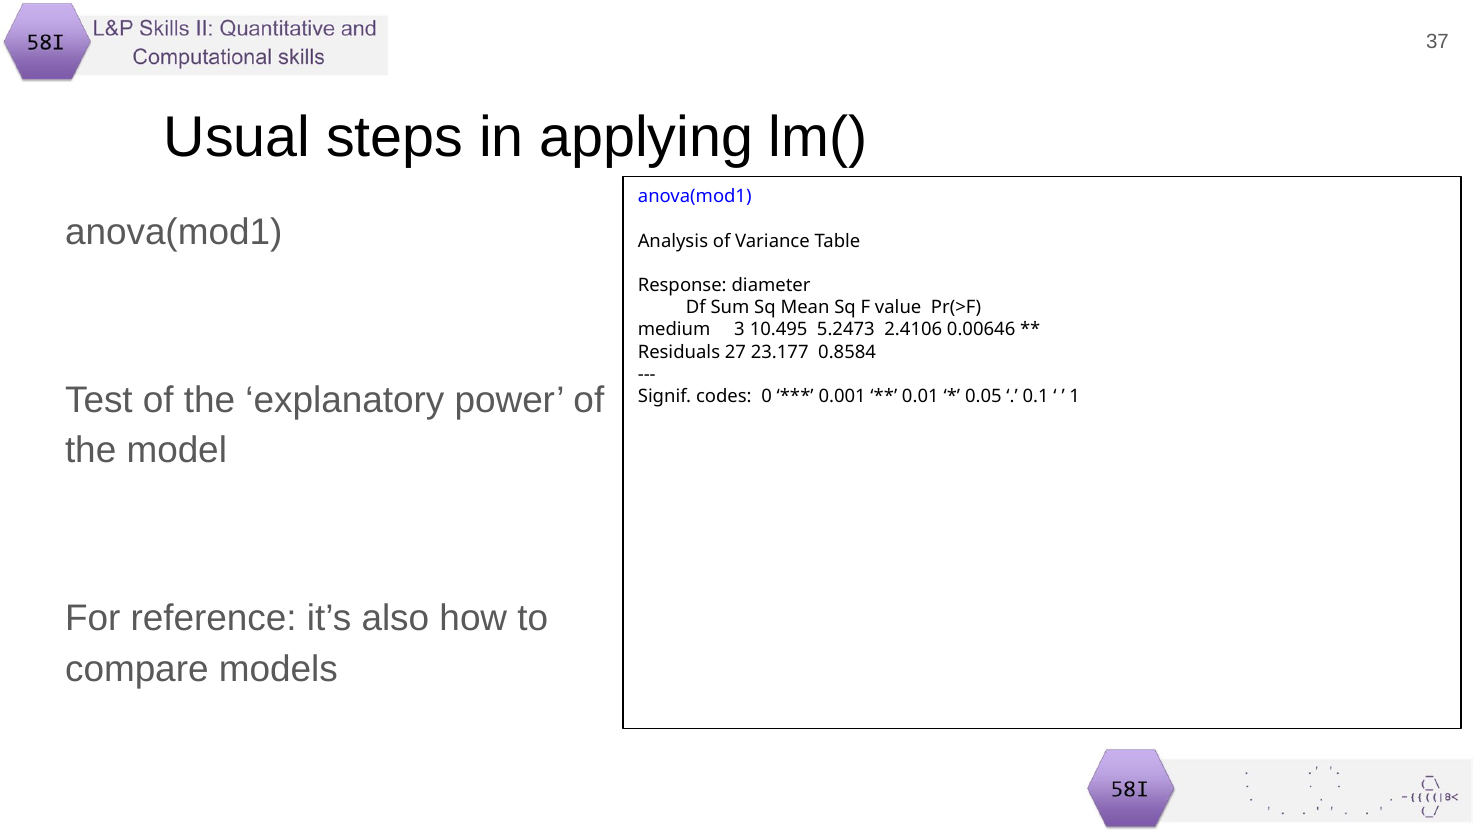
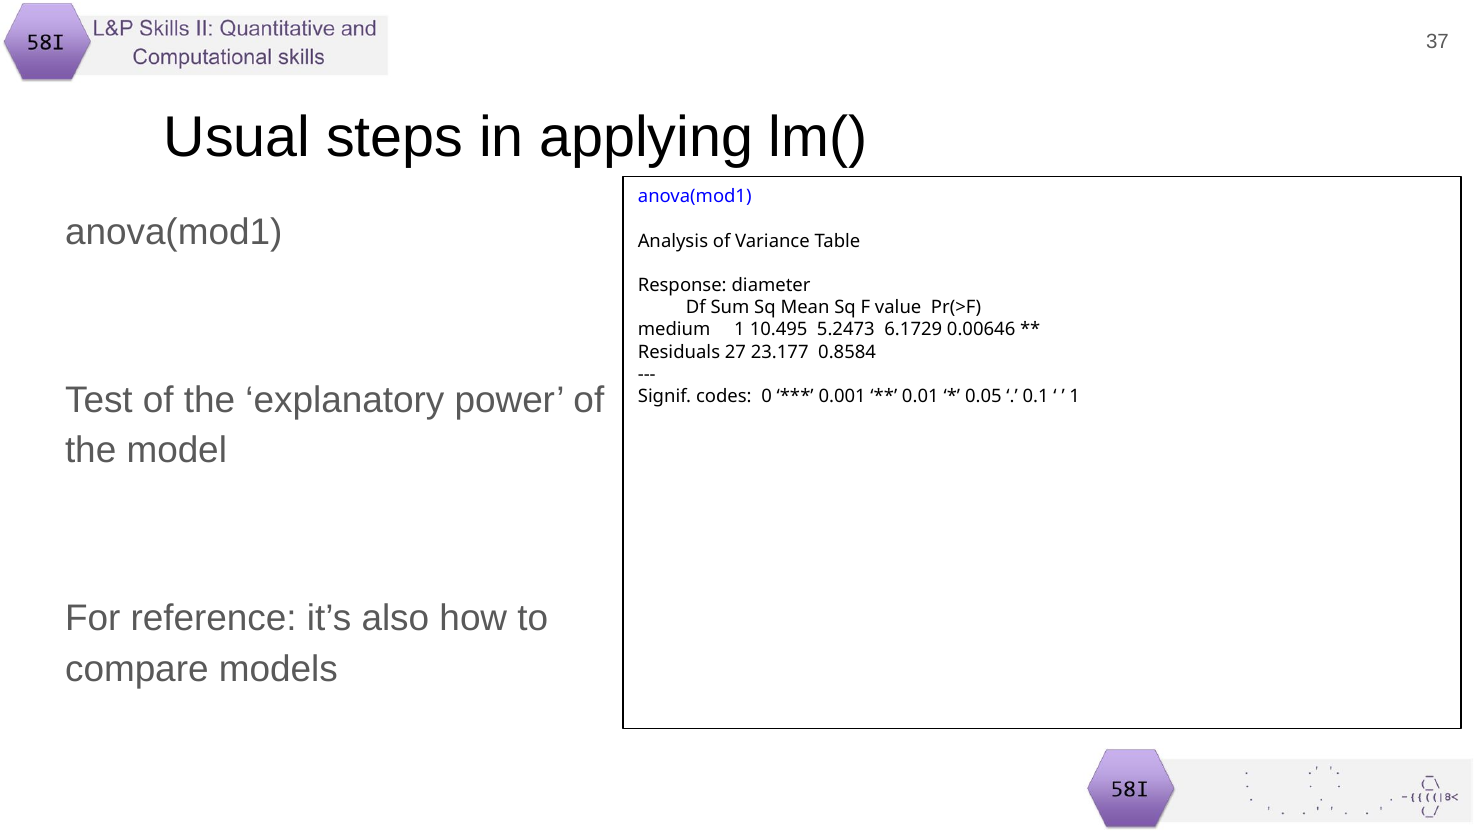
medium 3: 3 -> 1 (740, 330)
2.4106: 2.4106 -> 6.1729 (913, 330)
